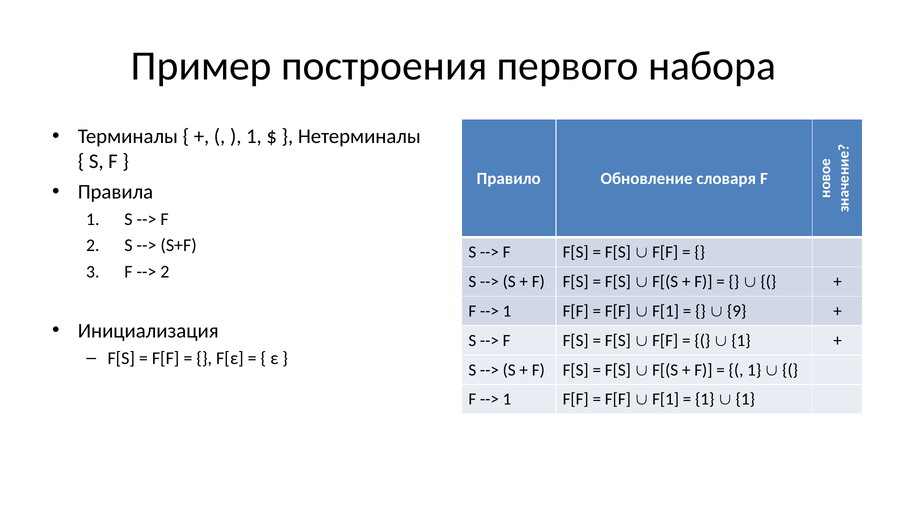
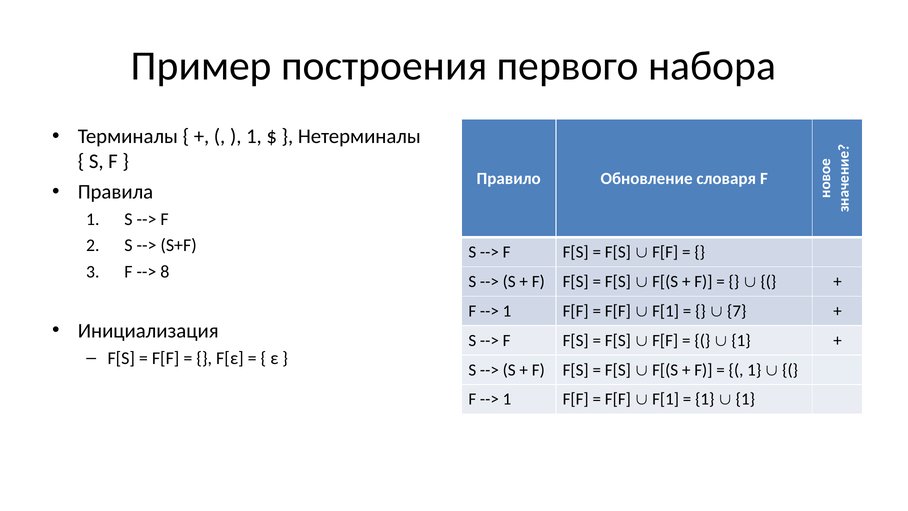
2: 2 -> 8 (165, 272)
9: 9 -> 7 (737, 311)
